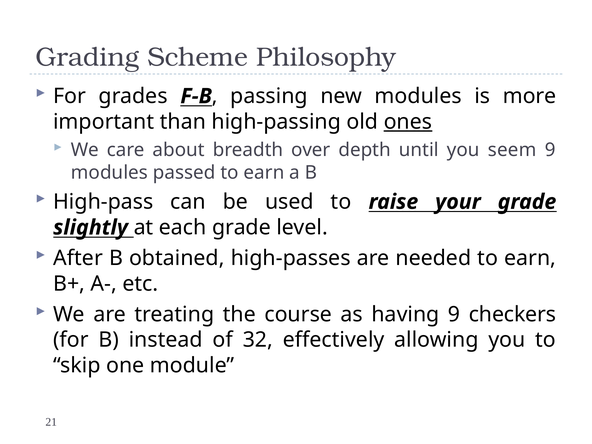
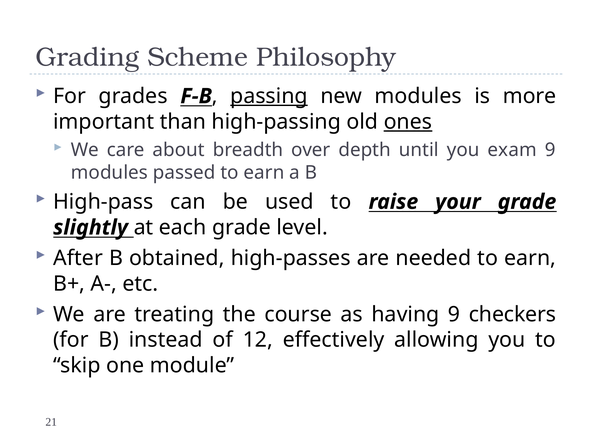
passing underline: none -> present (269, 96)
seem: seem -> exam (512, 150)
32: 32 -> 12 (258, 340)
